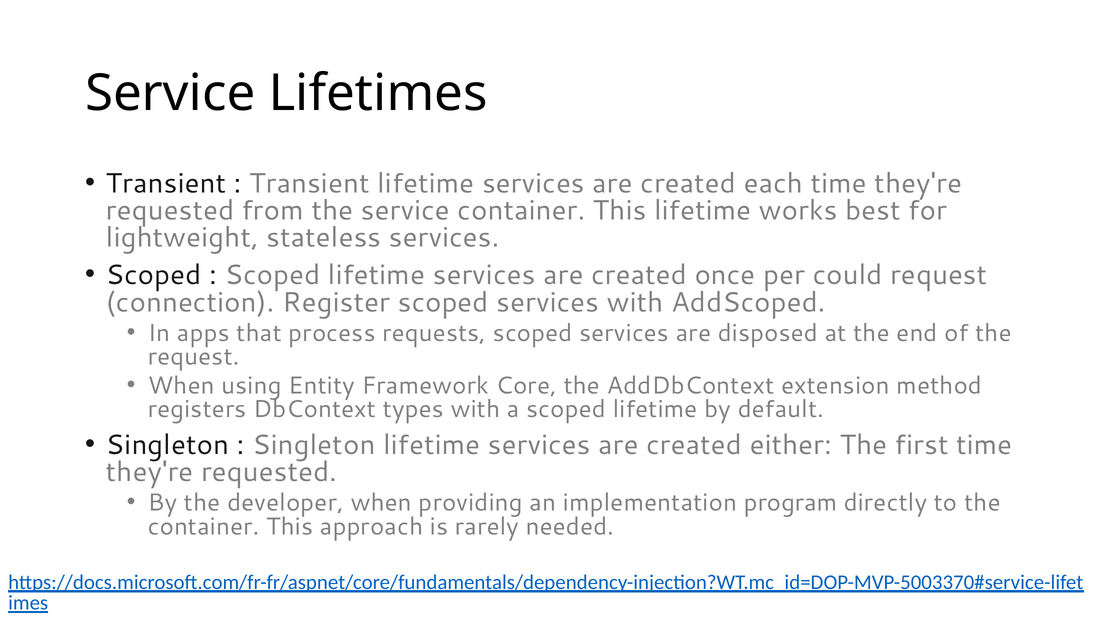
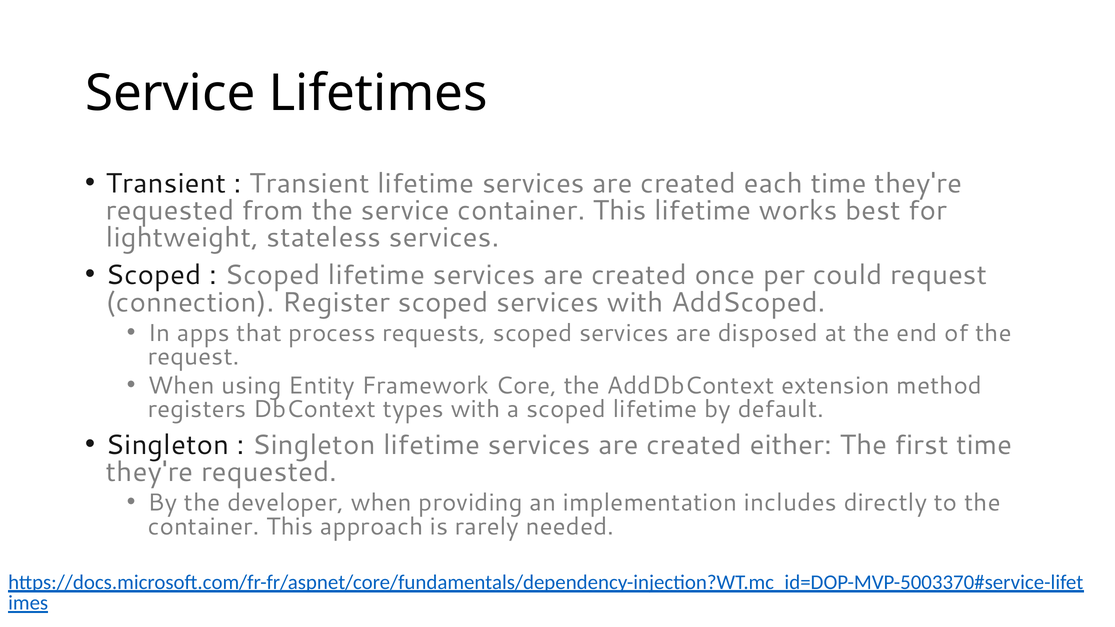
program: program -> includes (790, 503)
